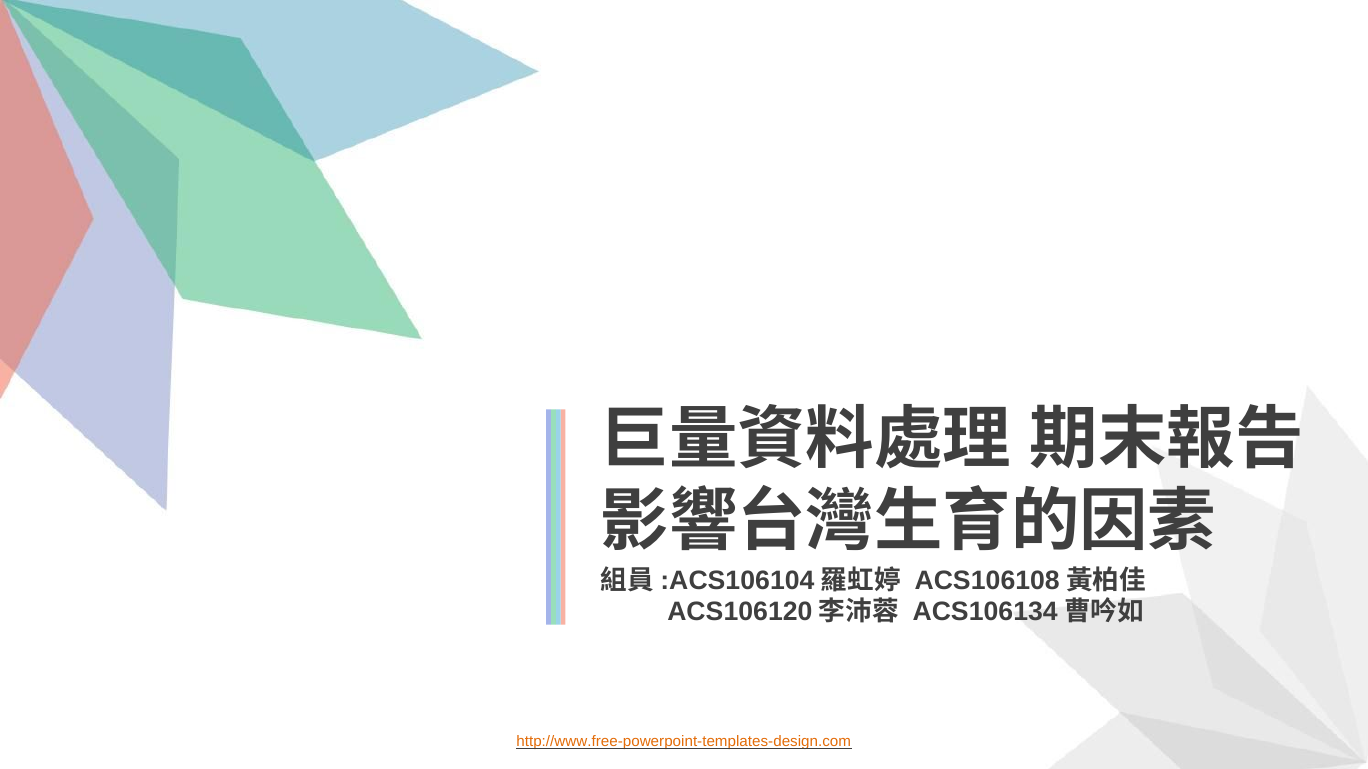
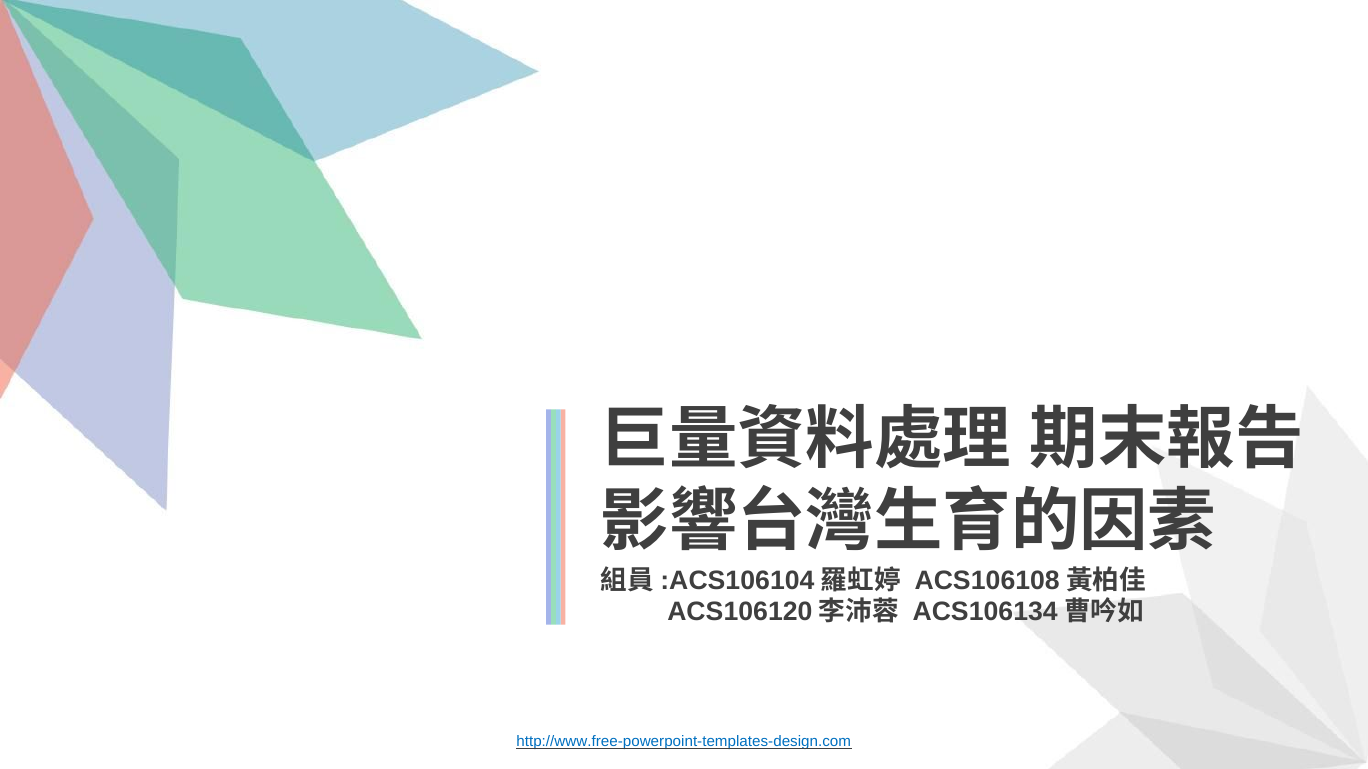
http://www.free-powerpoint-templates-design.com colour: orange -> blue (684, 742)
